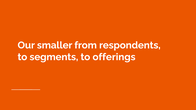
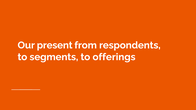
smaller: smaller -> present (55, 45)
